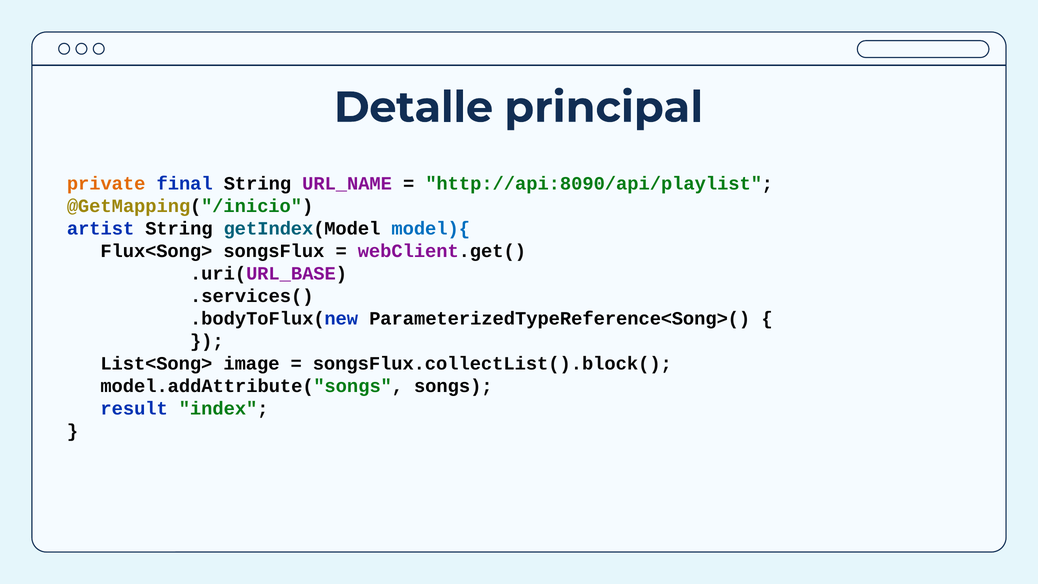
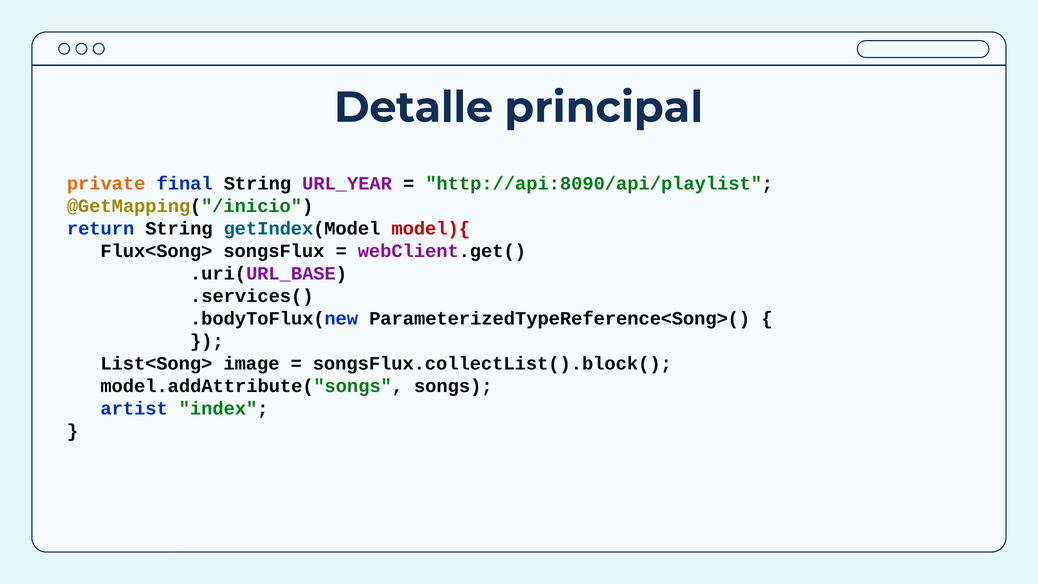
URL_NAME: URL_NAME -> URL_YEAR (347, 183)
artist: artist -> return (101, 228)
model){ colour: blue -> red (431, 228)
result: result -> artist (134, 409)
